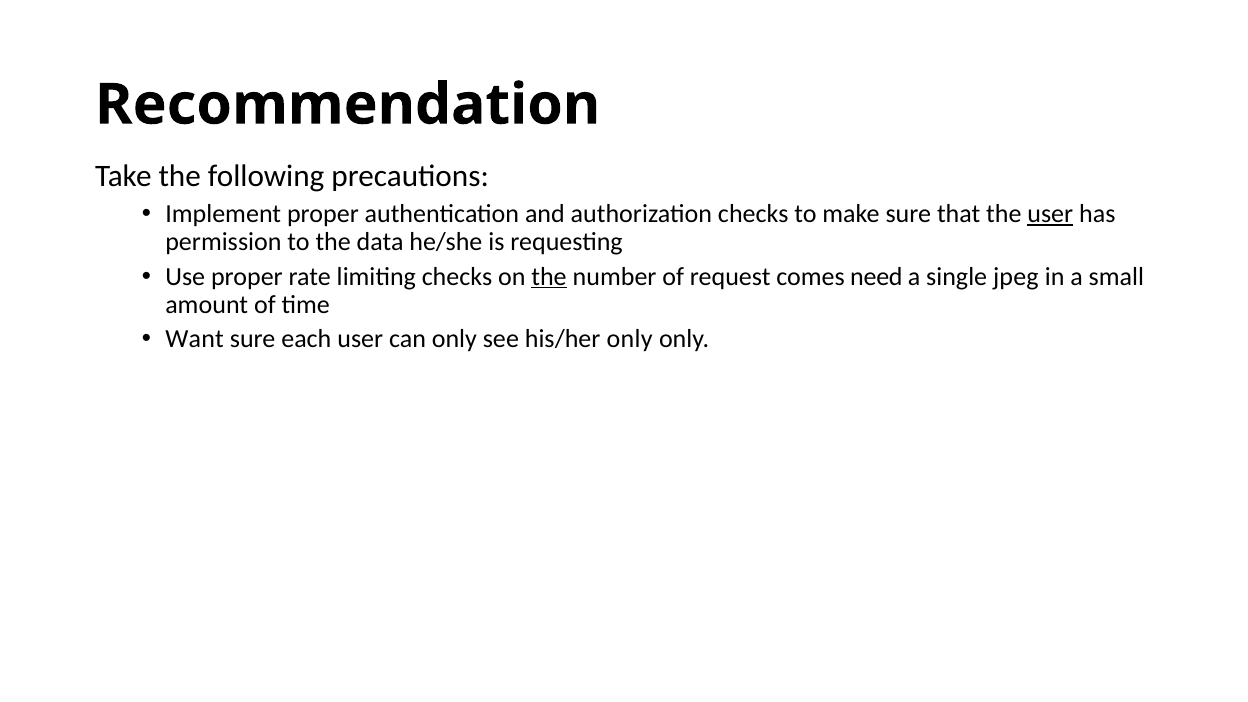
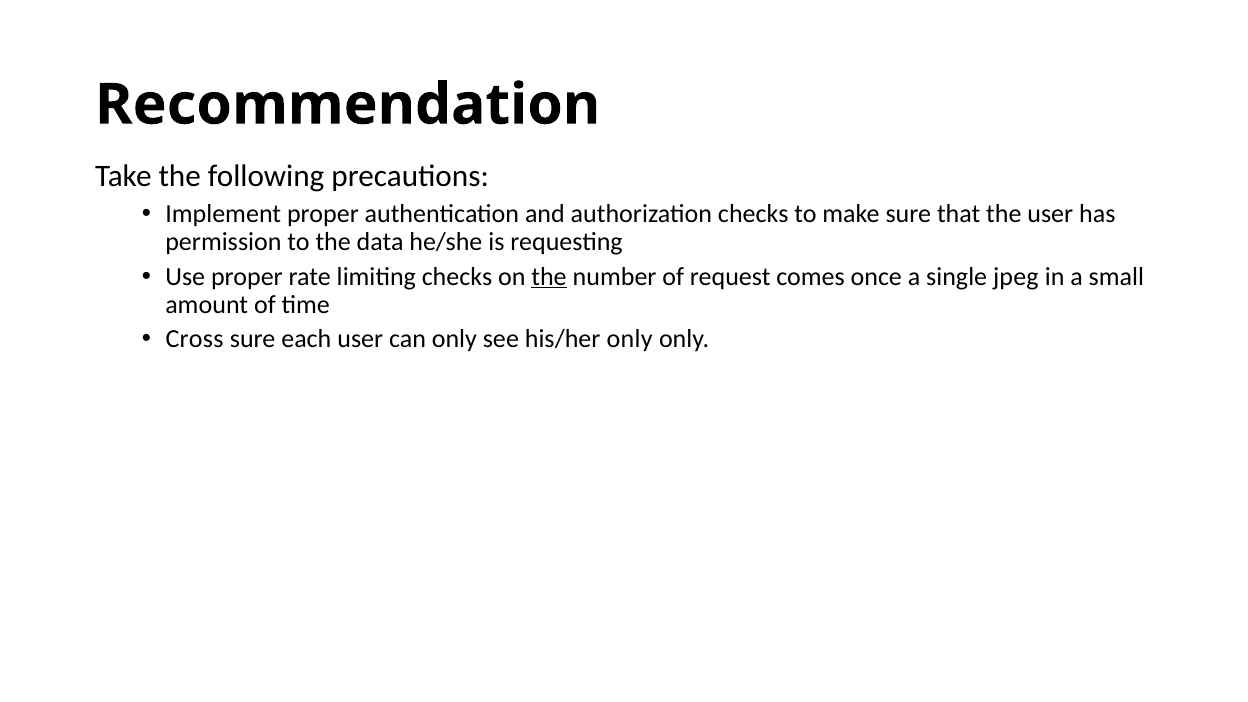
user underline: present -> none (1050, 214)
need: need -> once (876, 276)
Want: Want -> Cross (195, 339)
